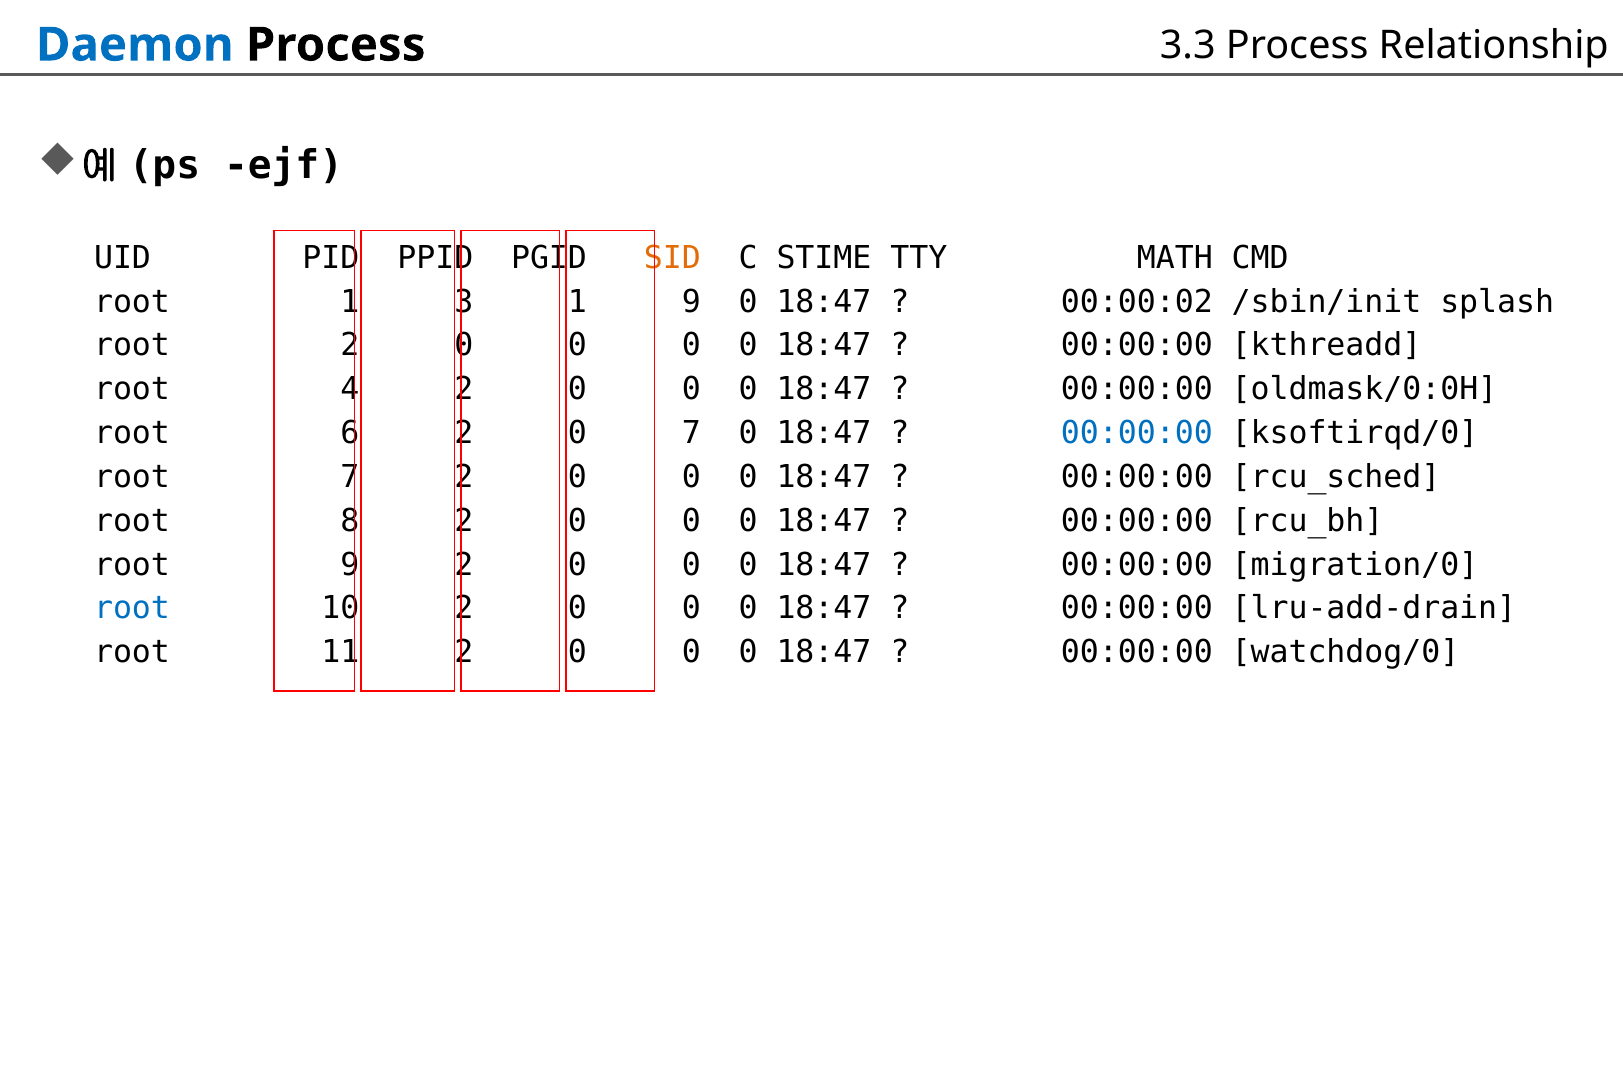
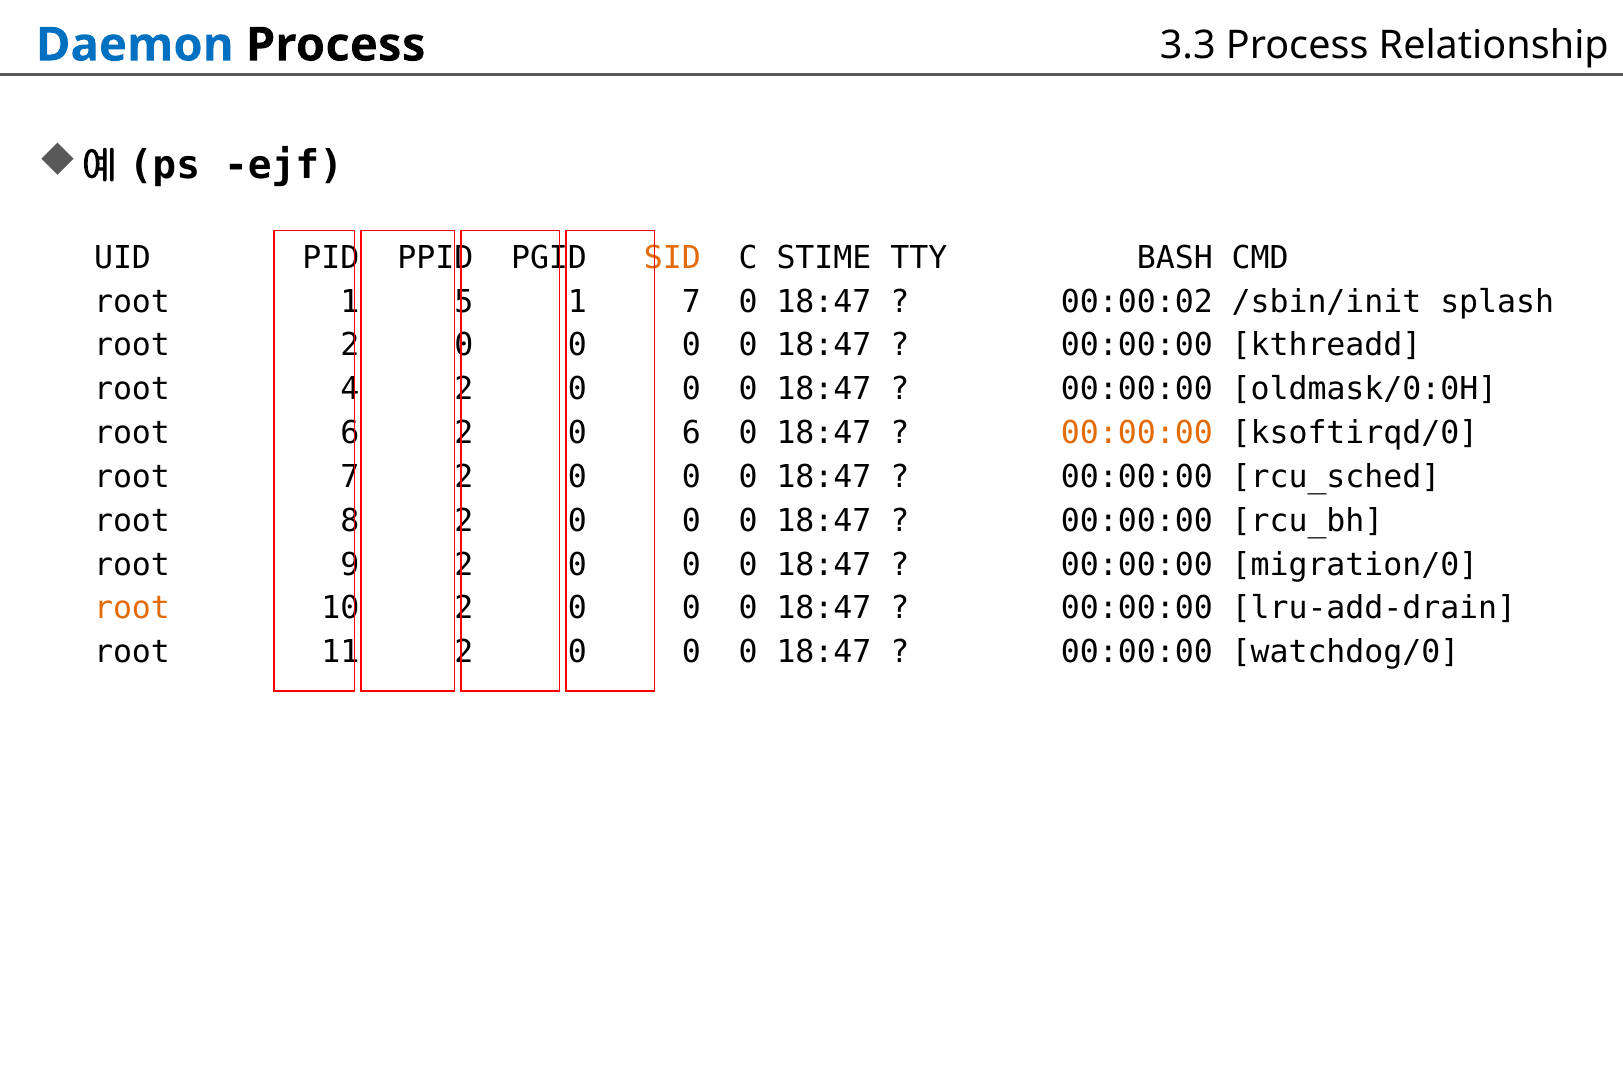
MATH: MATH -> BASH (1175, 258)
3: 3 -> 5 (464, 302)
1 9: 9 -> 7 (691, 302)
0 7: 7 -> 6 (691, 433)
00:00:00 colour: blue -> orange (1137, 433)
root colour: blue -> orange (132, 608)
